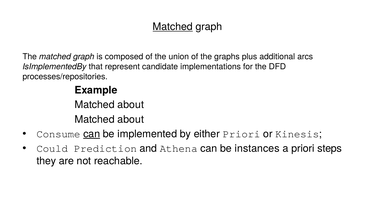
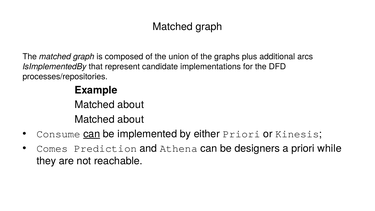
Matched underline: present -> none (173, 27)
Could: Could -> Comes (52, 148)
instances: instances -> designers (257, 148)
steps: steps -> while (330, 148)
